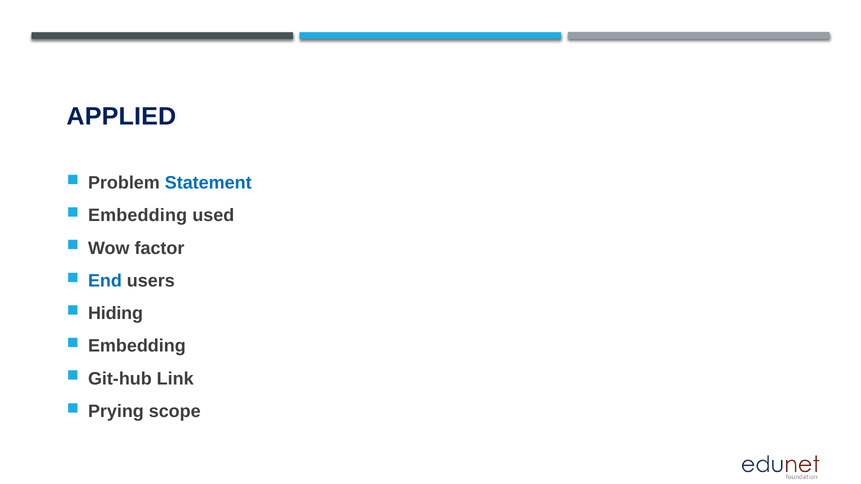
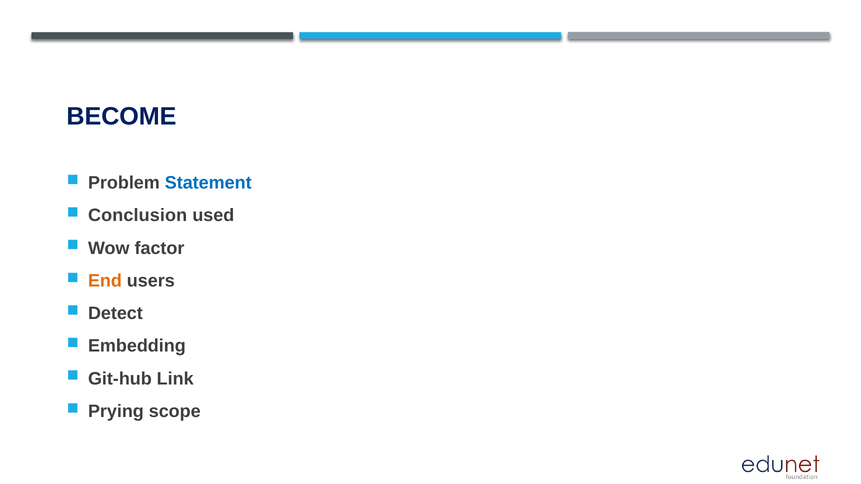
APPLIED: APPLIED -> BECOME (121, 116)
Embedding: Embedding -> Conclusion (138, 216)
End colour: blue -> orange (105, 281)
Hiding: Hiding -> Detect (115, 314)
